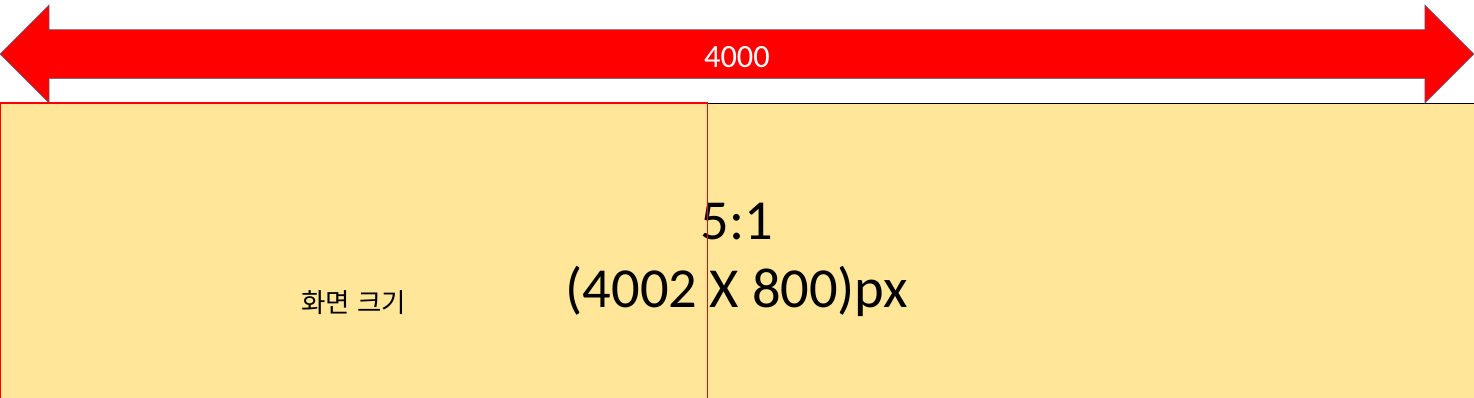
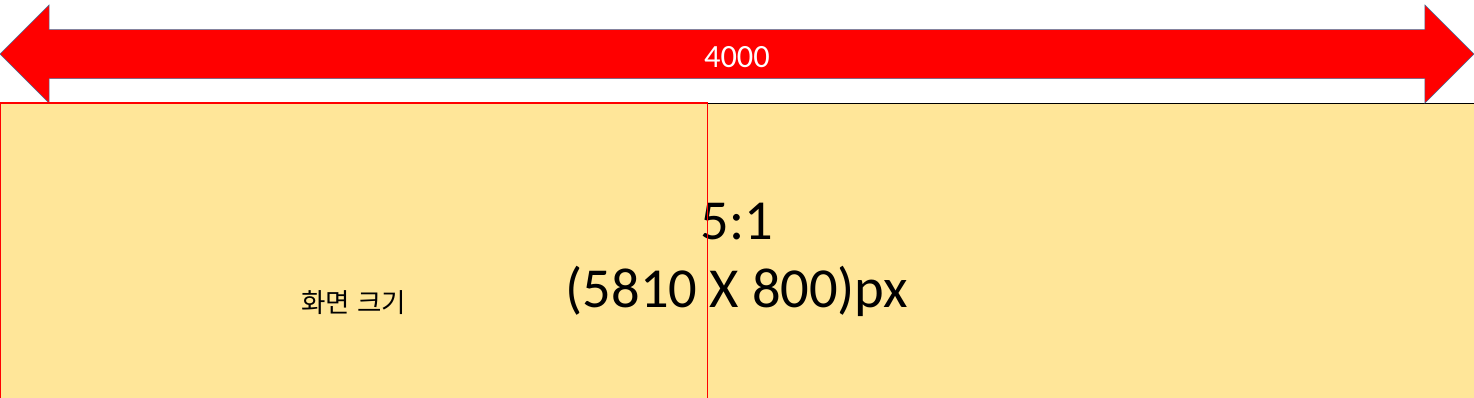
4002: 4002 -> 5810 (631, 288)
